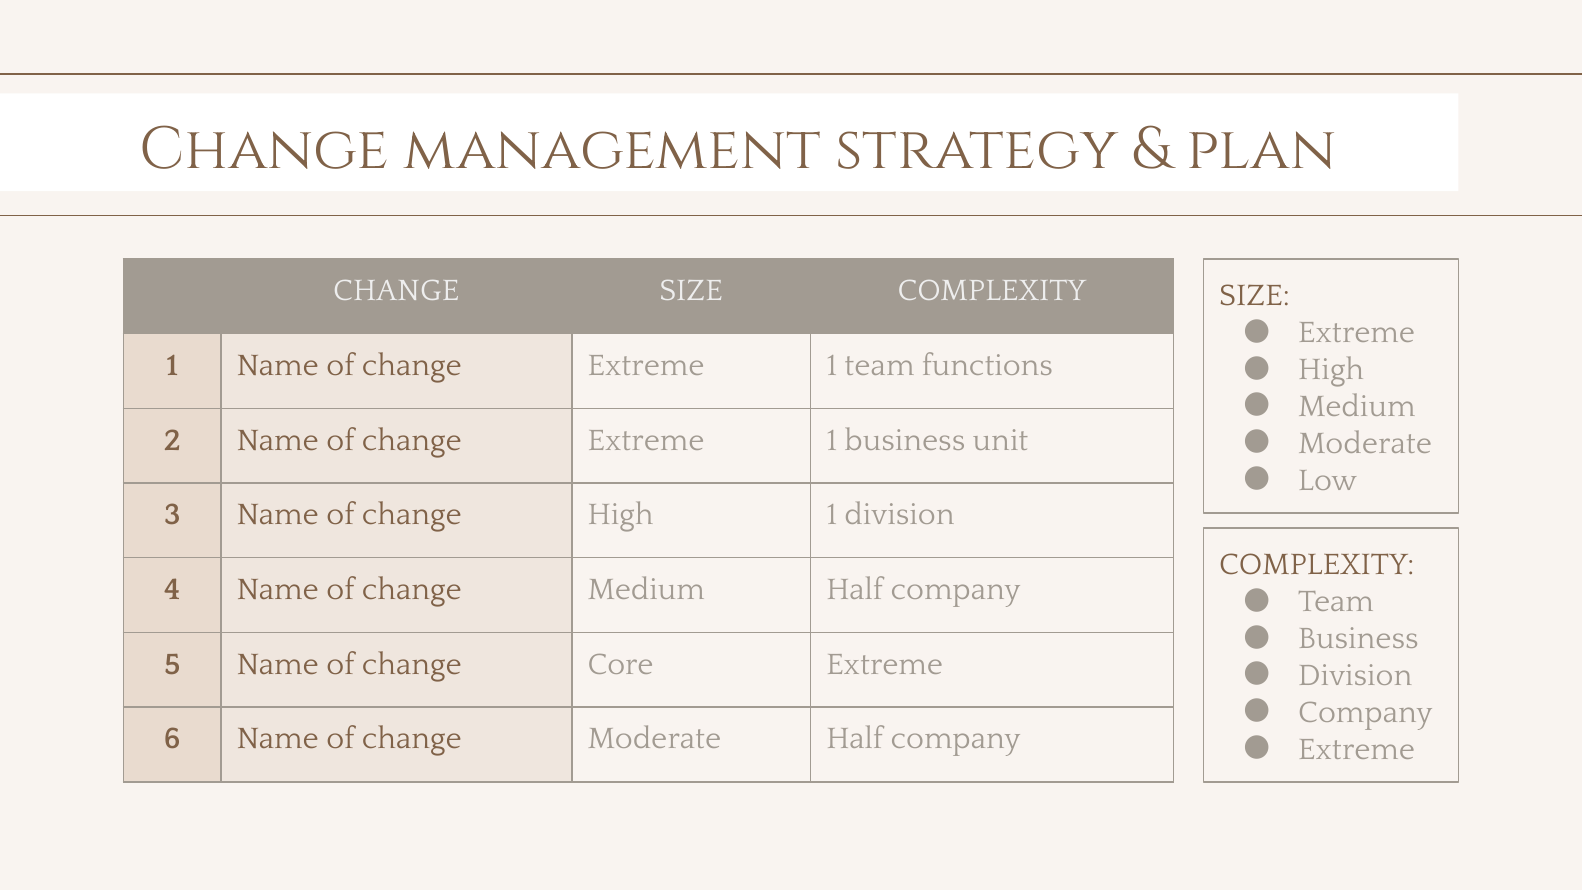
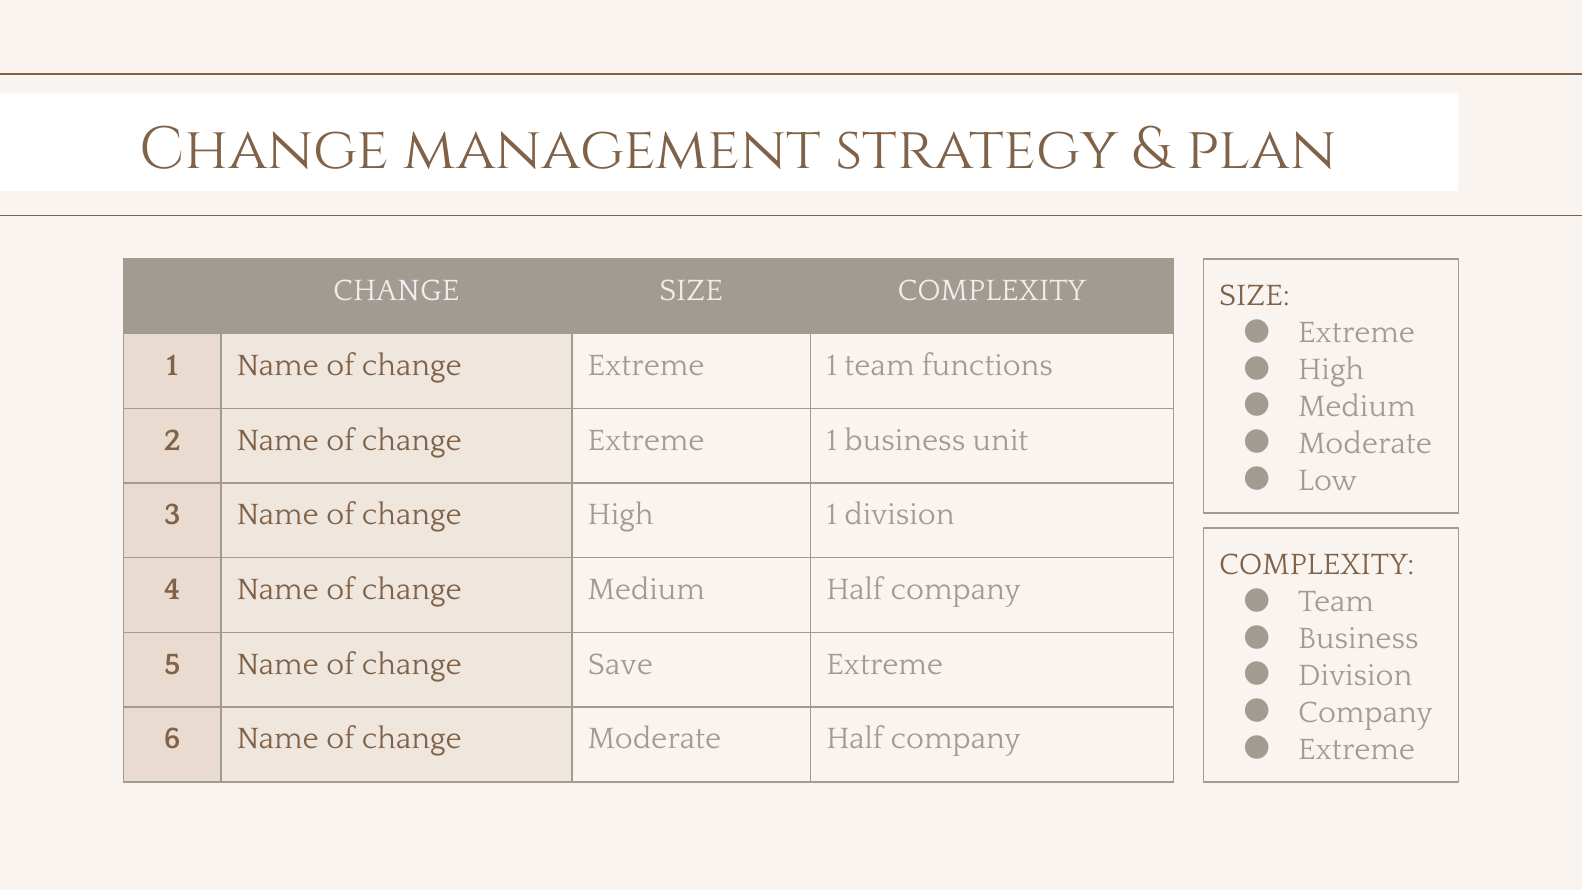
Core: Core -> Save (620, 664)
